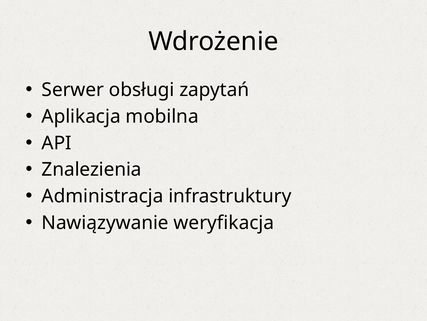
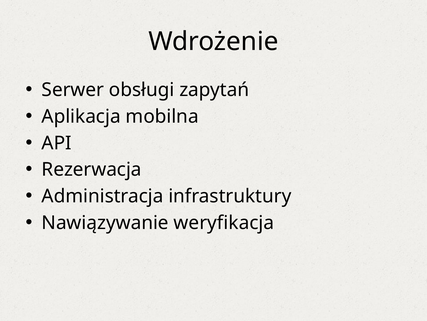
Znalezienia: Znalezienia -> Rezerwacja (92, 169)
